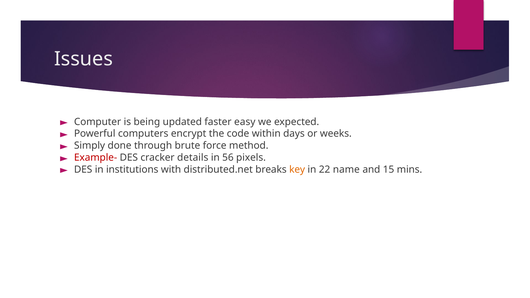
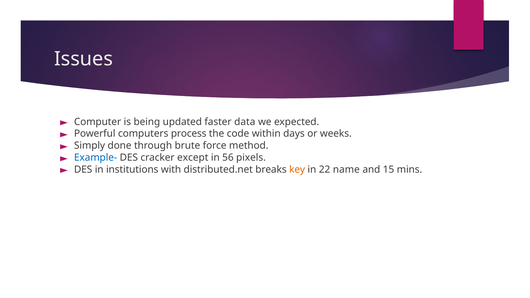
easy: easy -> data (245, 122)
encrypt: encrypt -> process (189, 134)
Example- colour: red -> blue (96, 158)
details: details -> except (193, 158)
